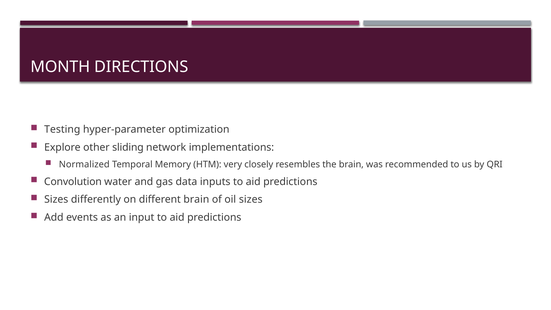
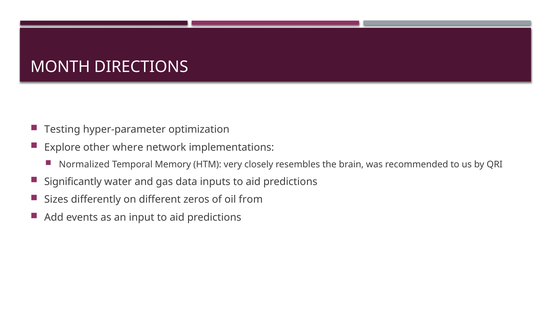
sliding: sliding -> where (128, 147)
Convolution: Convolution -> Significantly (73, 182)
different brain: brain -> zeros (196, 199)
oil sizes: sizes -> from (251, 199)
